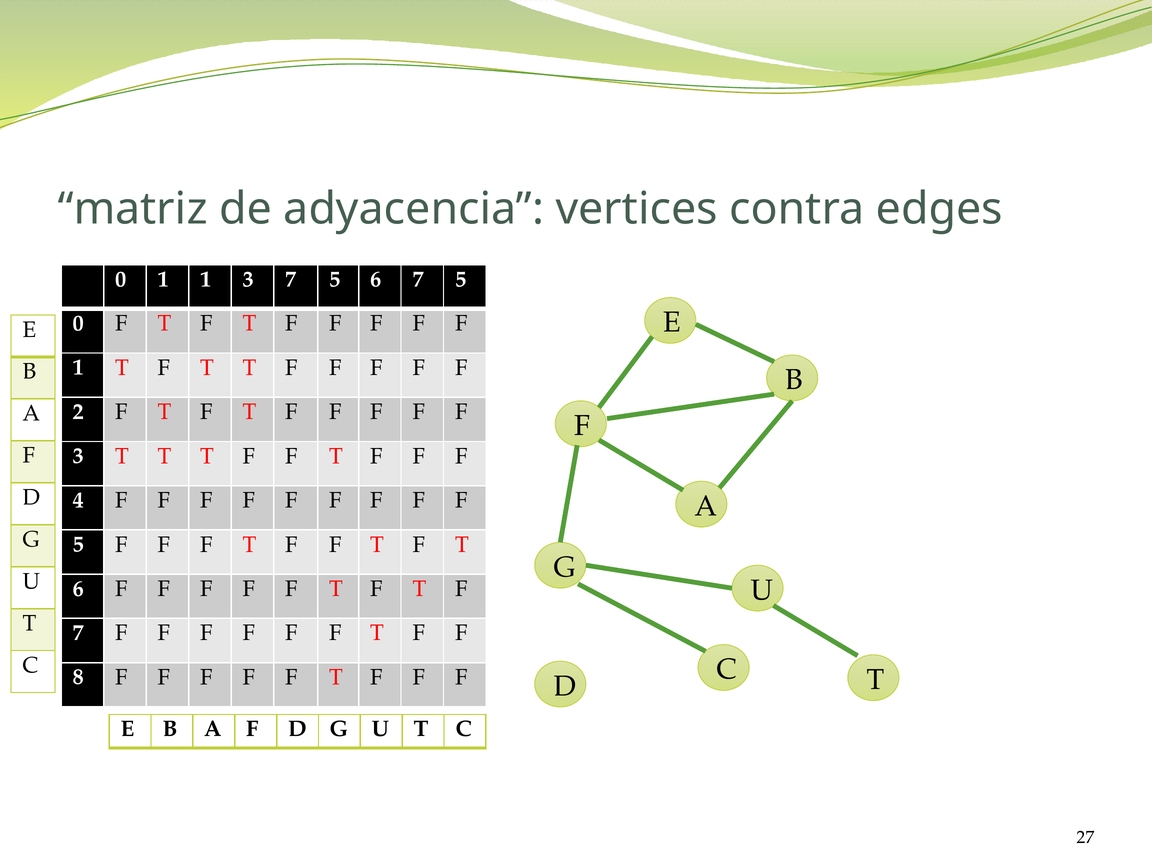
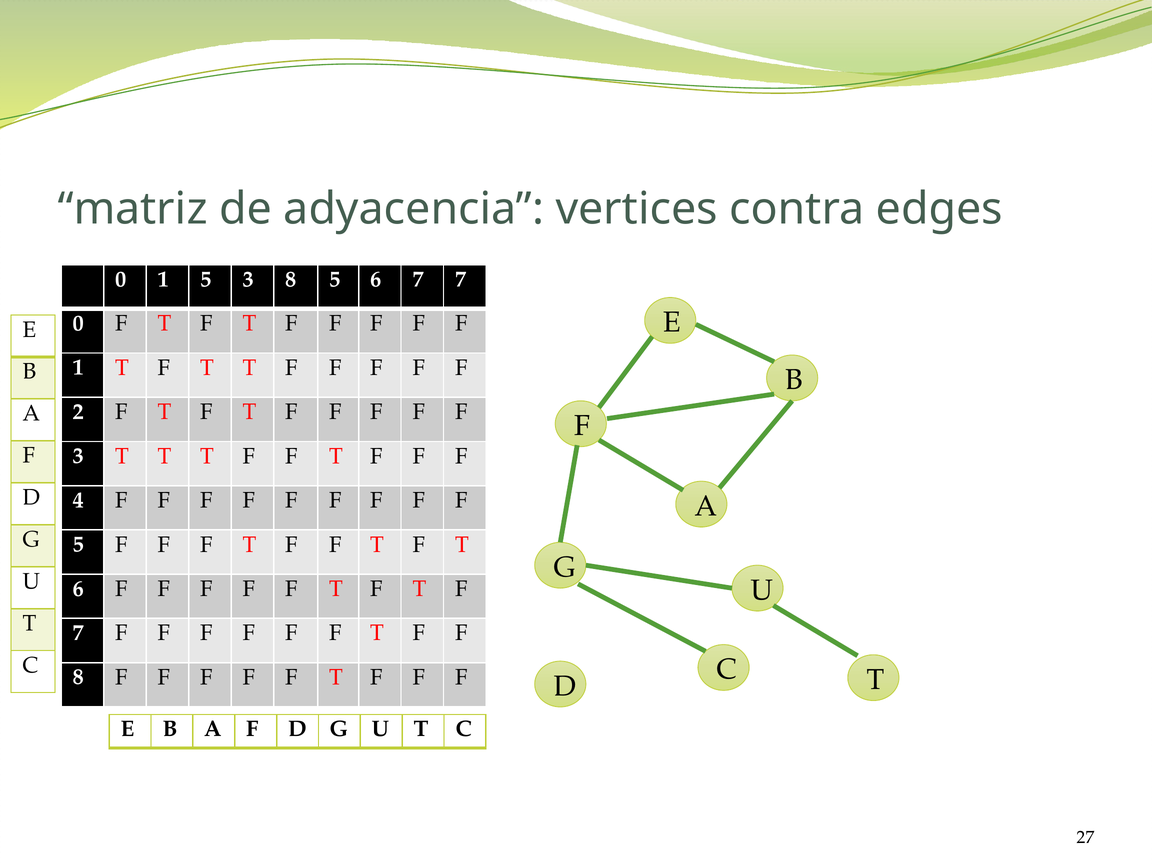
1 1: 1 -> 5 (206, 279)
3 7: 7 -> 8 (291, 279)
6 7 5: 5 -> 7 (461, 279)
